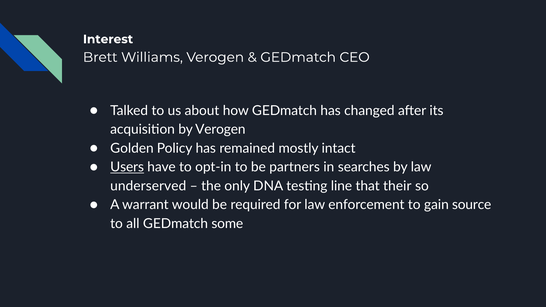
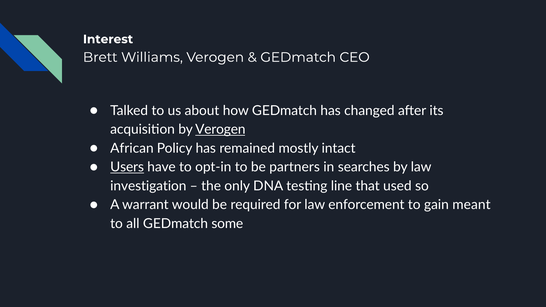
Verogen underline: none -> present (220, 129)
Golden: Golden -> African (132, 148)
underserved: underserved -> investigation (148, 186)
their: their -> used (397, 186)
source: source -> meant (471, 205)
